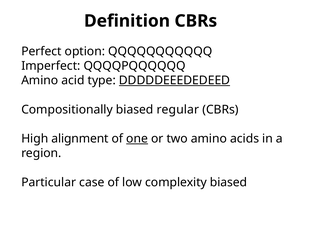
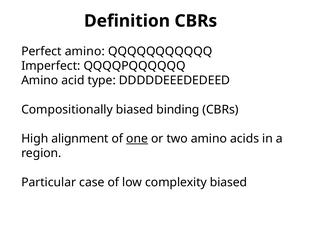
Perfect option: option -> amino (85, 51)
DDDDDEEEDEDEED underline: present -> none (175, 80)
regular: regular -> binding (178, 110)
